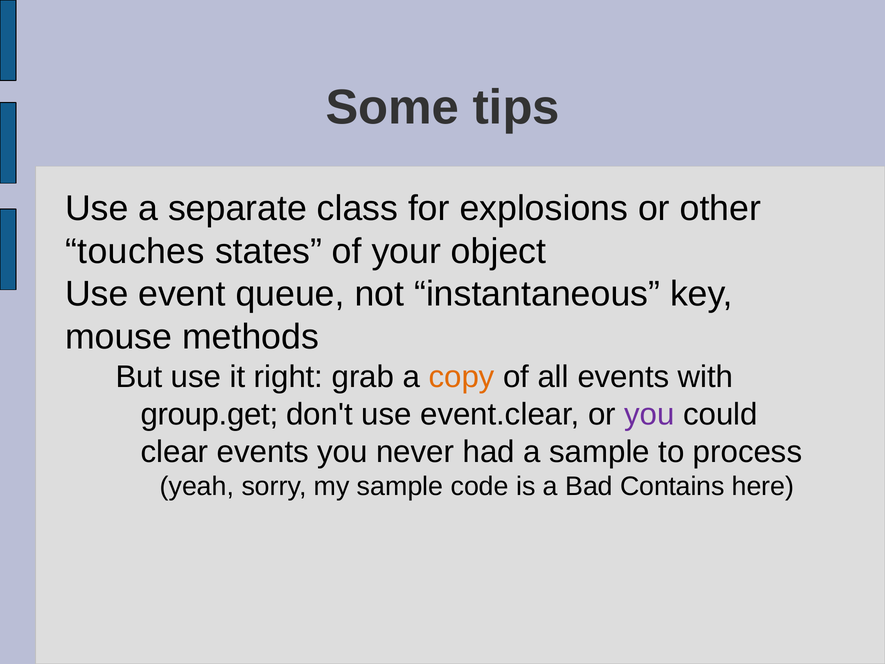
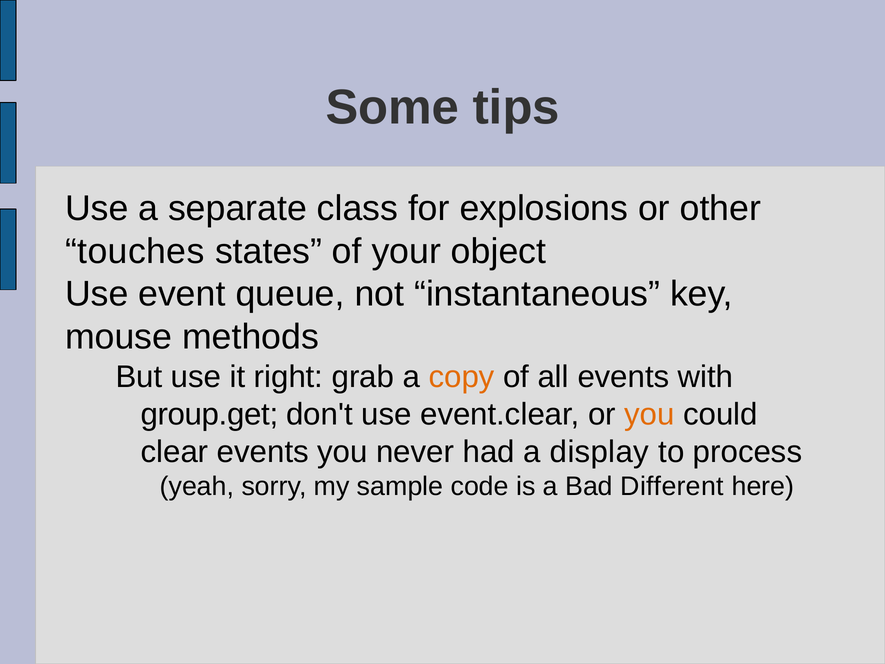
you colour: purple -> orange (650, 414)
a sample: sample -> display (599, 452)
Contains: Contains -> Different (672, 486)
